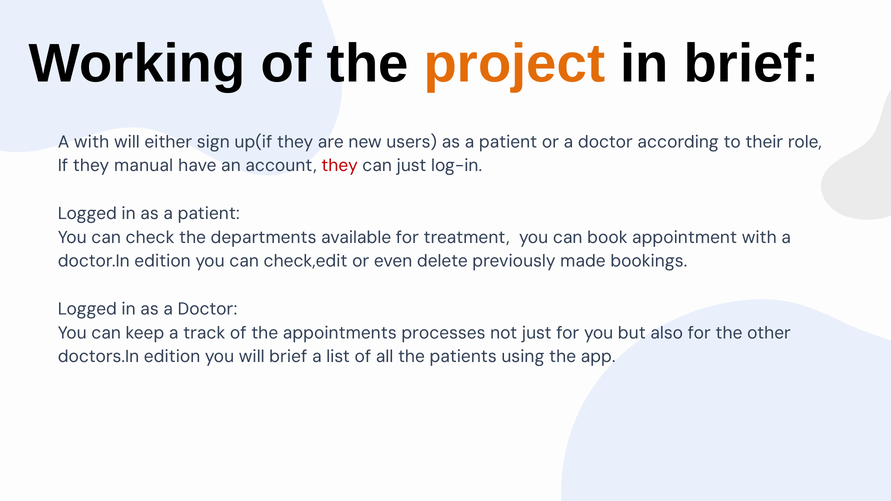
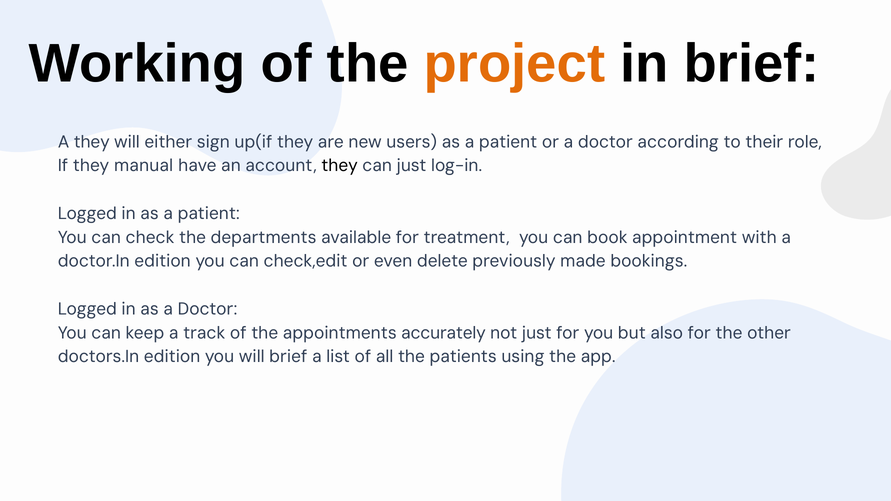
A with: with -> they (92, 142)
they colour: red -> black (340, 166)
processes: processes -> accurately (444, 333)
